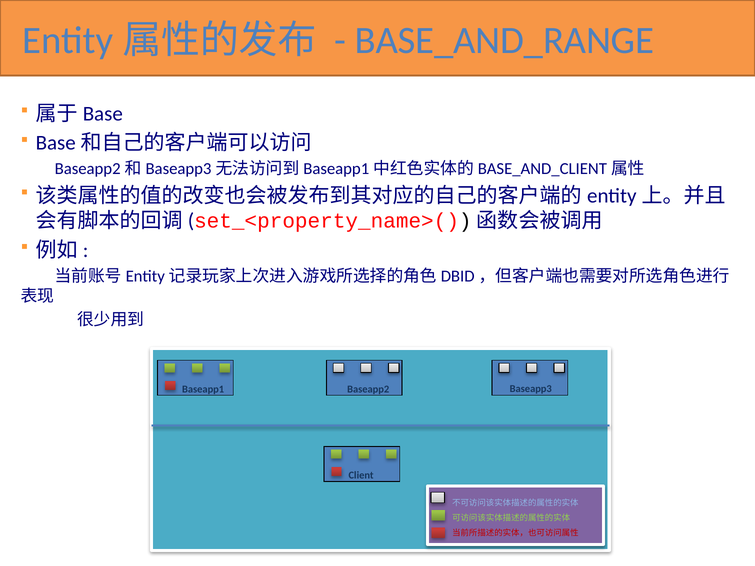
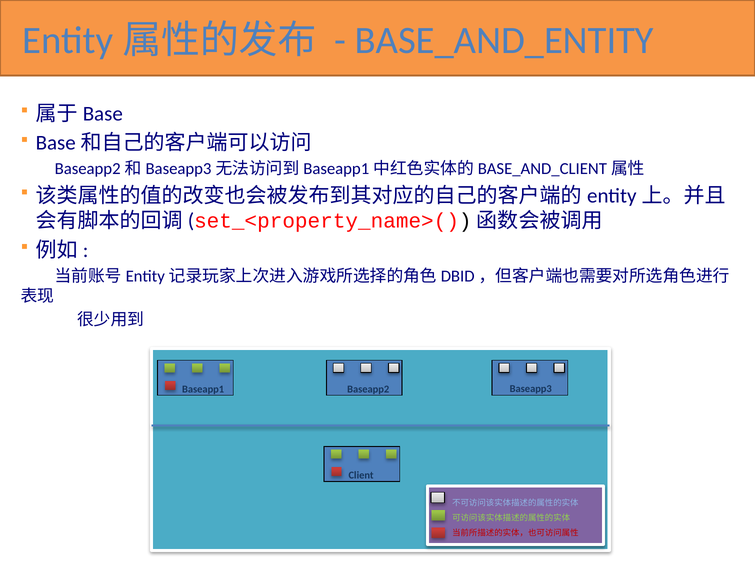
BASE_AND_RANGE: BASE_AND_RANGE -> BASE_AND_ENTITY (504, 41)
